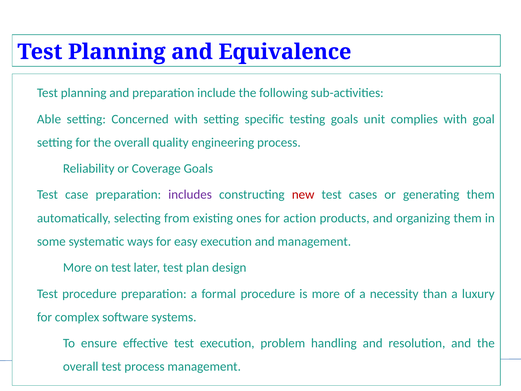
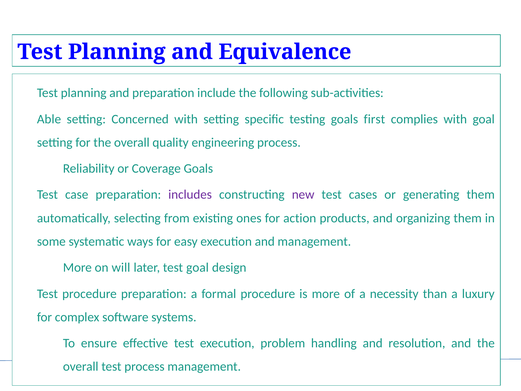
unit: unit -> first (374, 119)
new colour: red -> purple (303, 195)
on test: test -> will (121, 267)
test plan: plan -> goal (197, 267)
